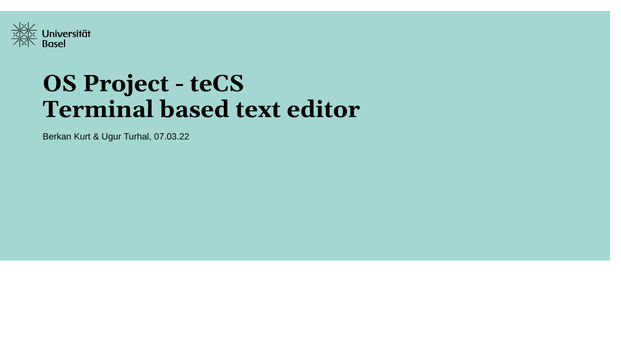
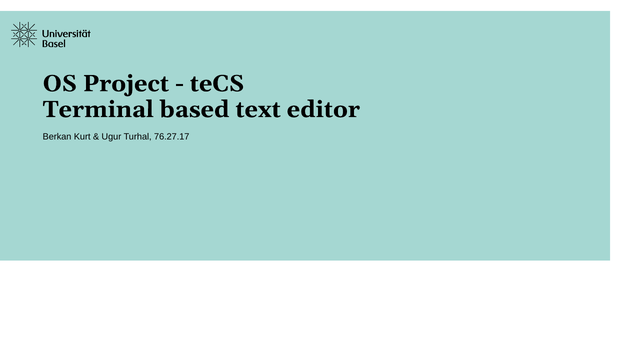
07.03.22: 07.03.22 -> 76.27.17 (172, 137)
